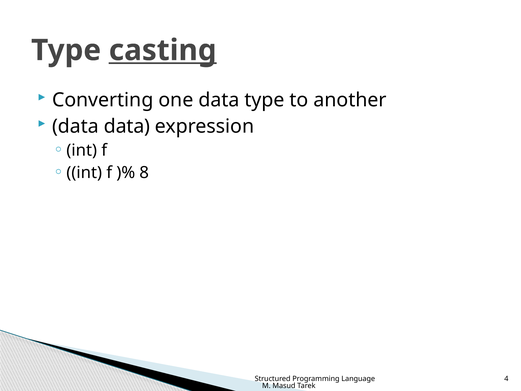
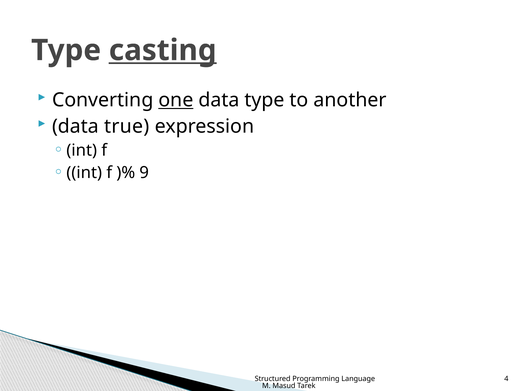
one underline: none -> present (176, 100)
data data: data -> true (127, 126)
8: 8 -> 9 (144, 173)
